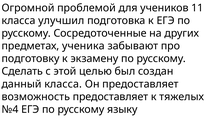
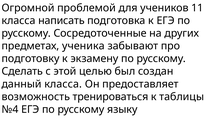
улучшил: улучшил -> написать (61, 21)
возможность предоставляет: предоставляет -> тренироваться (110, 97)
тяжелых: тяжелых -> таблицы (182, 97)
